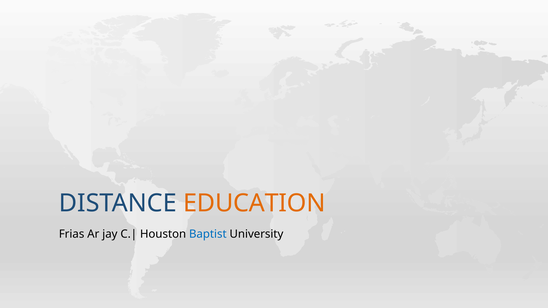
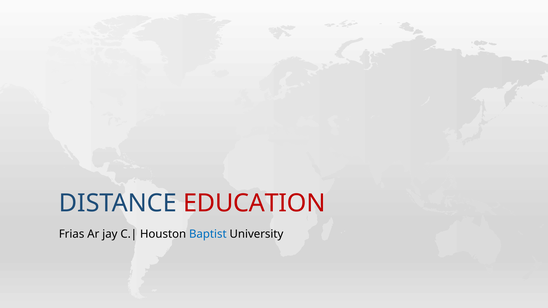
EDUCATION colour: orange -> red (254, 203)
